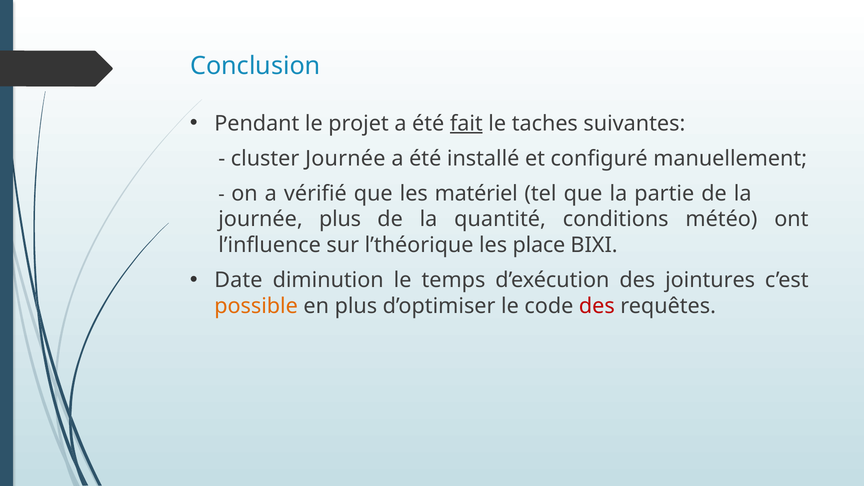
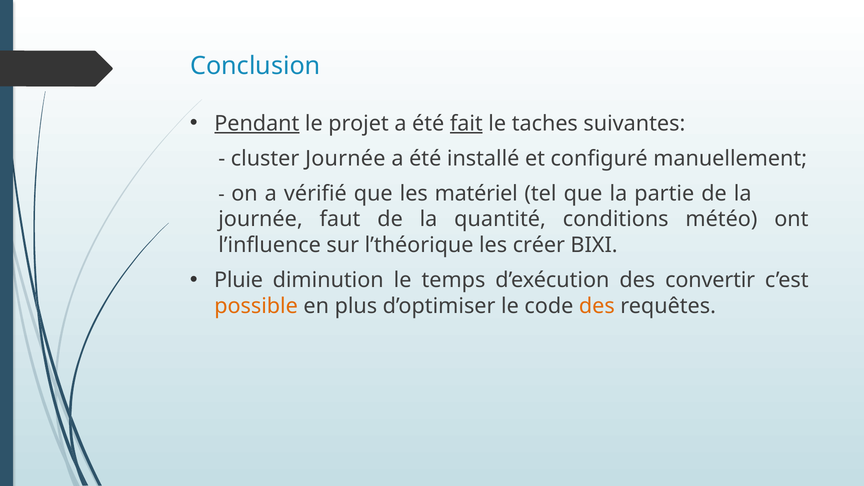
Pendant underline: none -> present (257, 124)
journée plus: plus -> faut (340, 219)
place: place -> créer (539, 245)
Date: Date -> Pluie (239, 280)
jointures: jointures -> convertir (710, 280)
des colour: red -> orange (597, 306)
